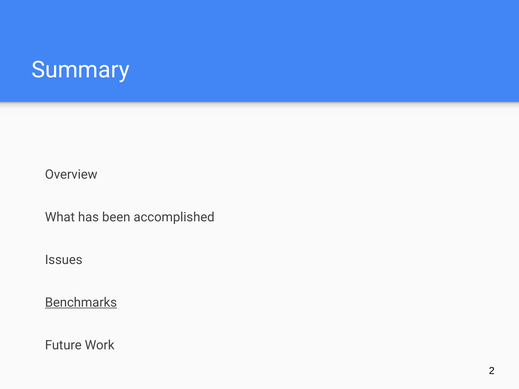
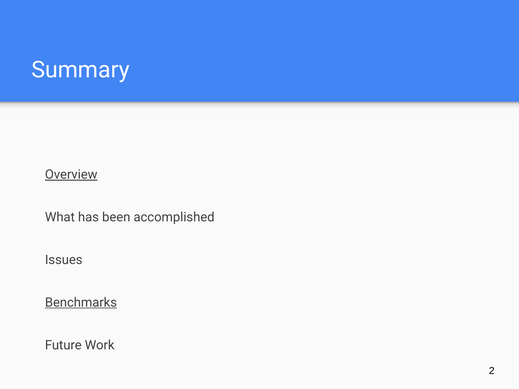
Overview underline: none -> present (71, 175)
